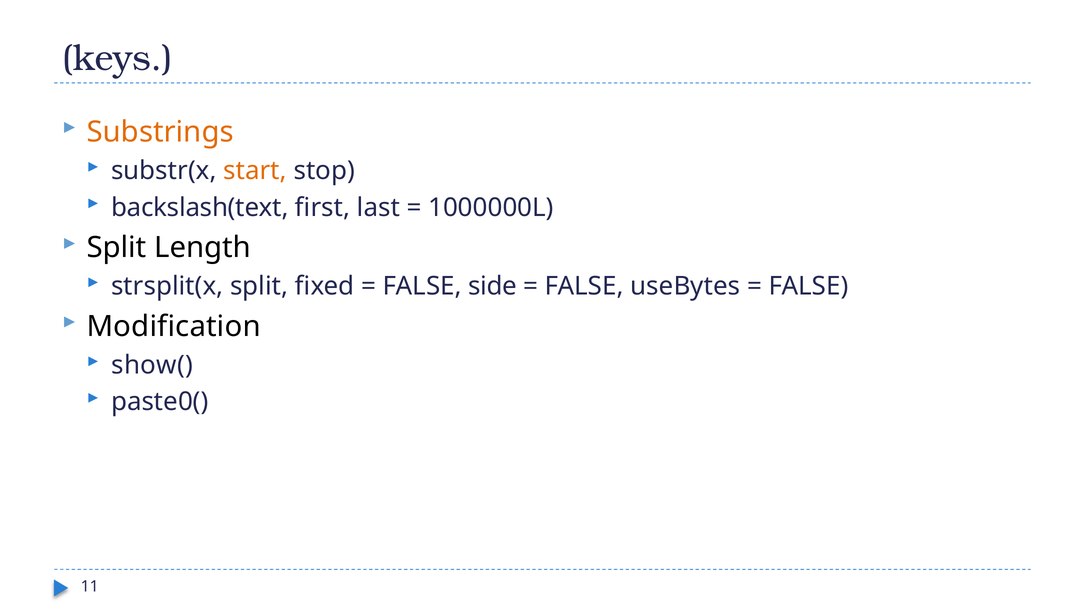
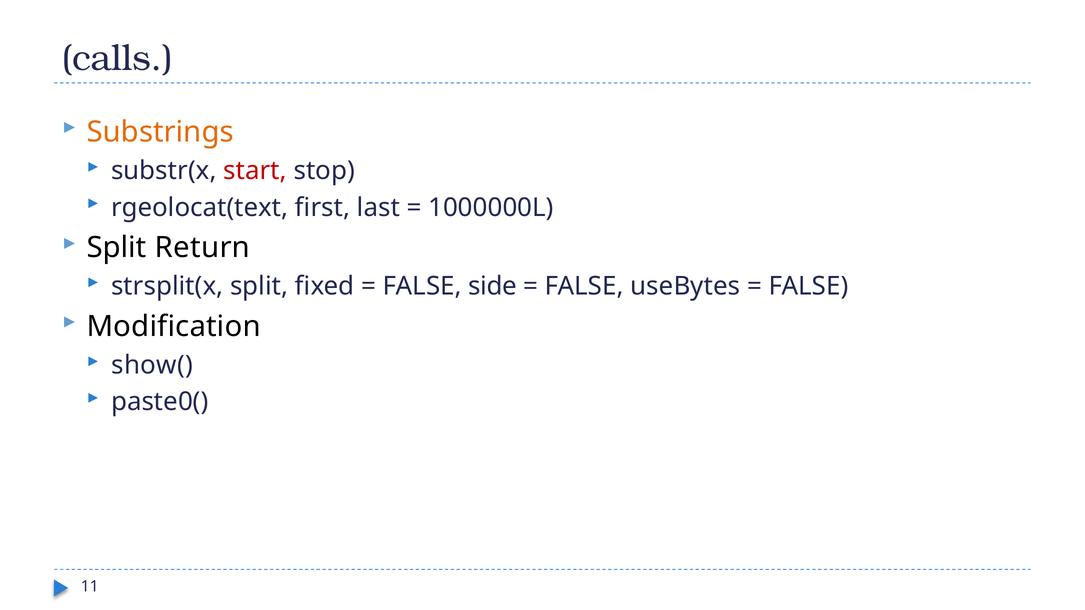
keys: keys -> calls (117, 59)
start colour: orange -> red (255, 171)
backslash(text: backslash(text -> rgeolocat(text (200, 208)
Length: Length -> Return (202, 248)
